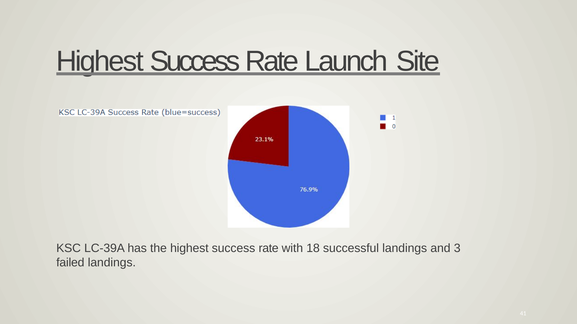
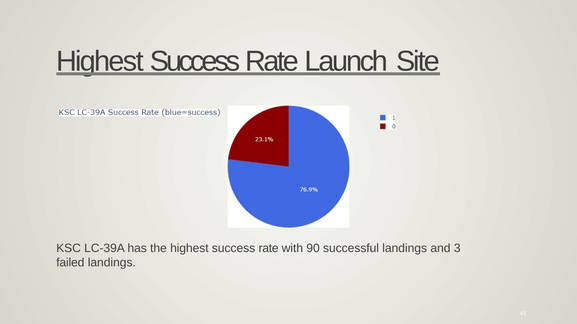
18: 18 -> 90 (313, 249)
